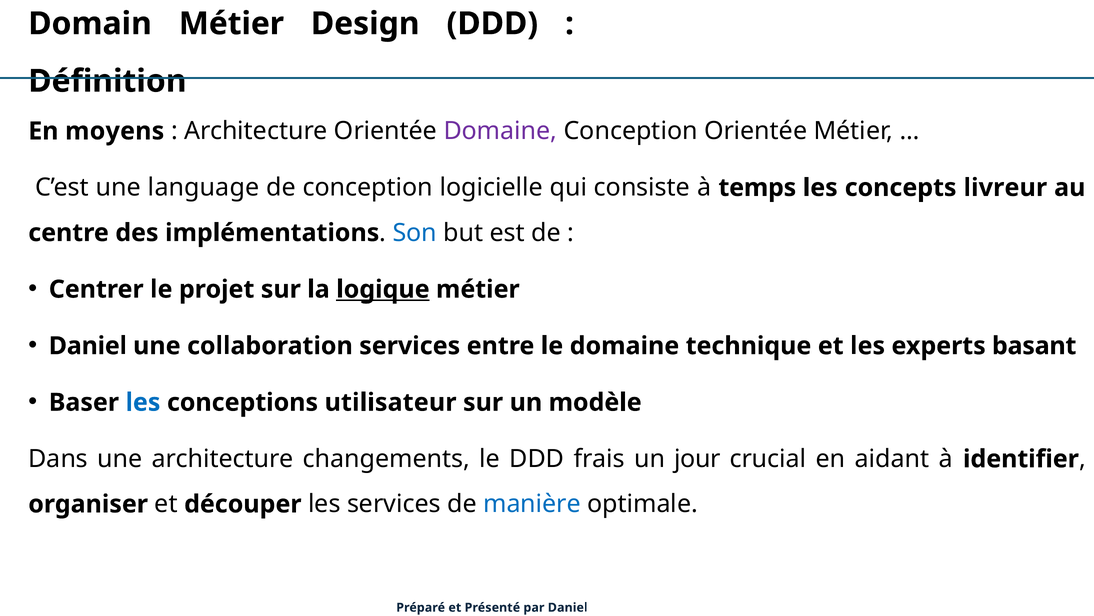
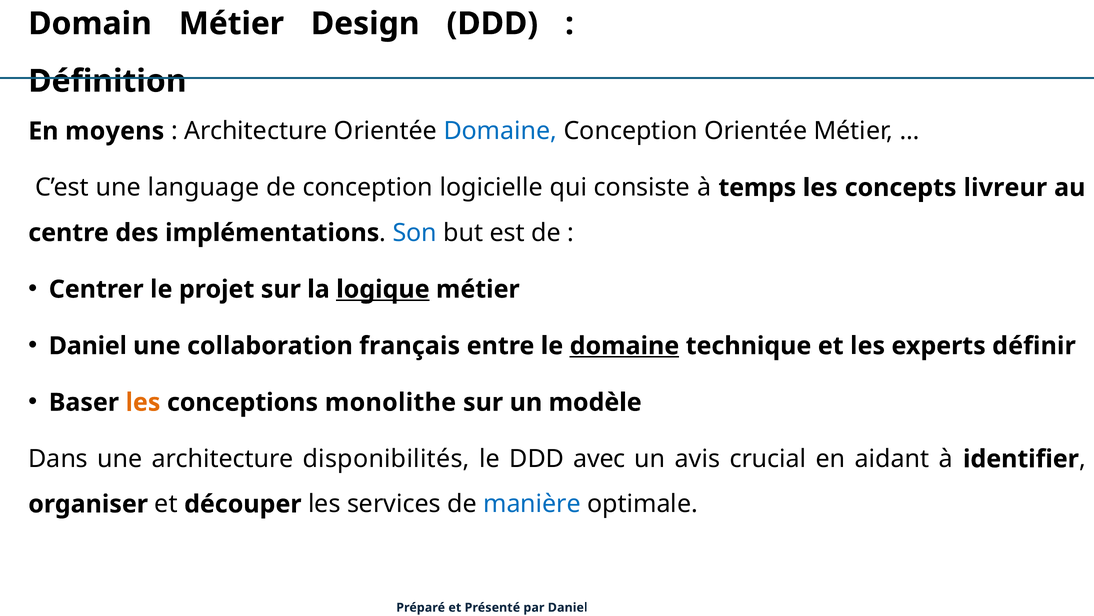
Domaine colour: purple -> blue (500, 131)
collaboration services: services -> français (410, 346)
domaine underline: none -> present (624, 346)
basant: basant -> définir (1034, 346)
les colour: blue -> orange (143, 402)
utilisateur: utilisateur -> monolithe (390, 402)
changements: changements -> disponibilités (386, 459)
frais: frais -> avec (599, 459)
jour: jour -> avis (697, 459)
